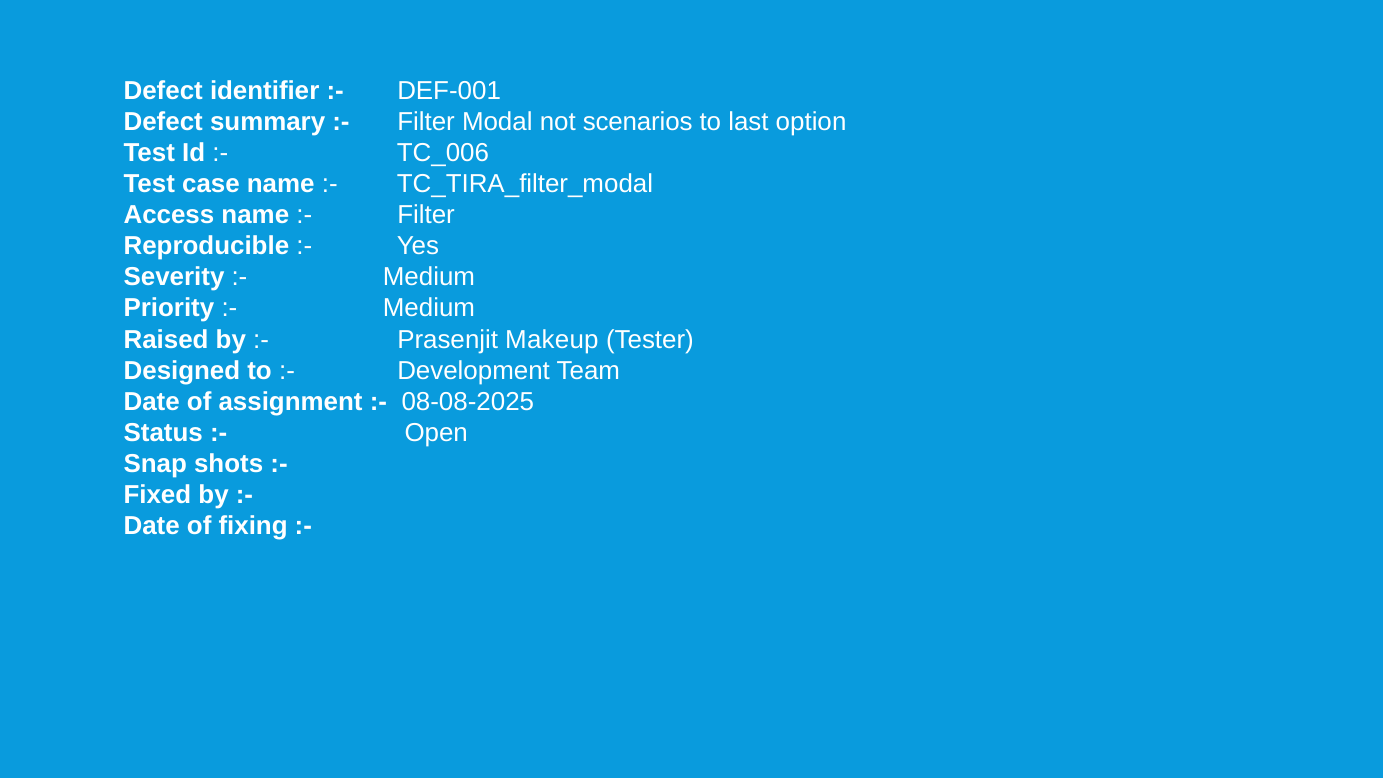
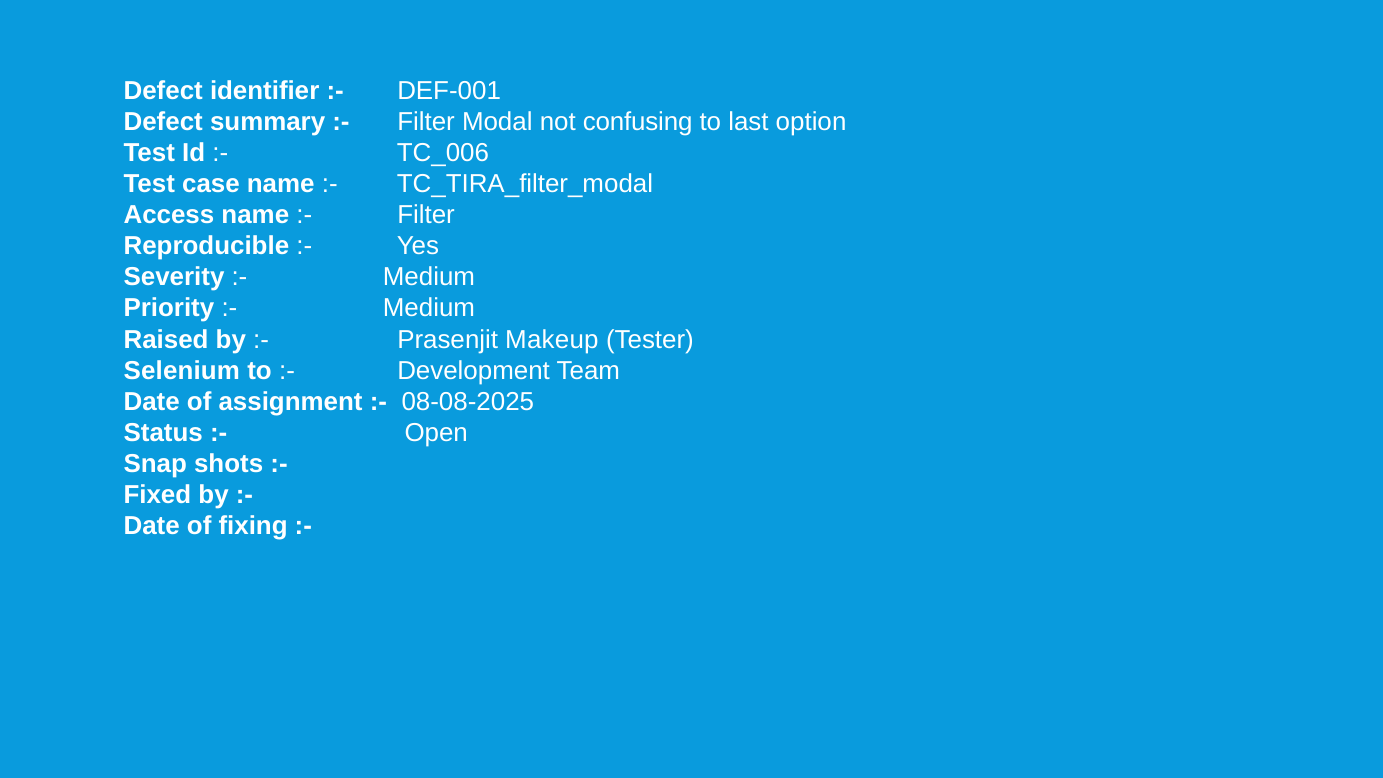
scenarios: scenarios -> confusing (638, 122)
Designed: Designed -> Selenium (182, 371)
